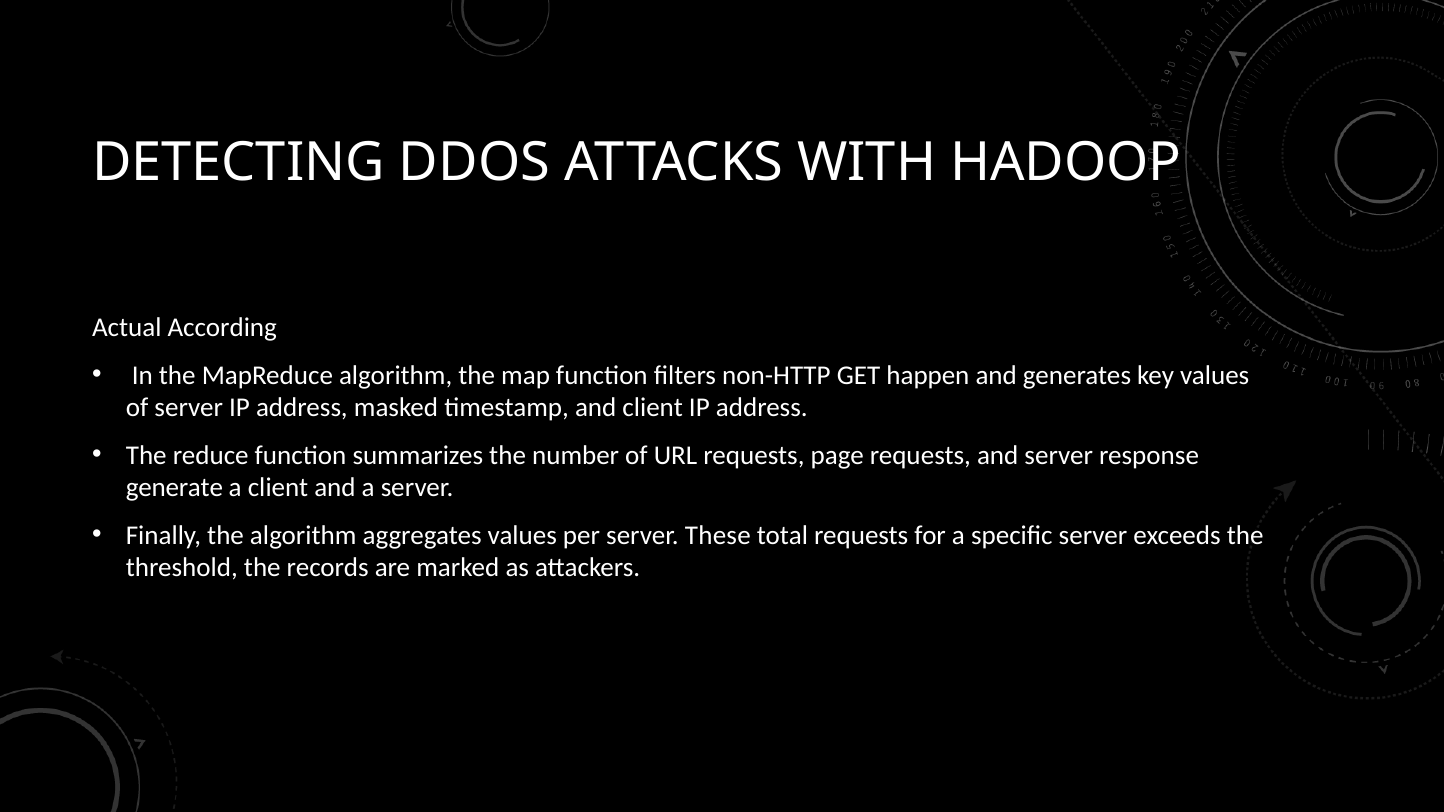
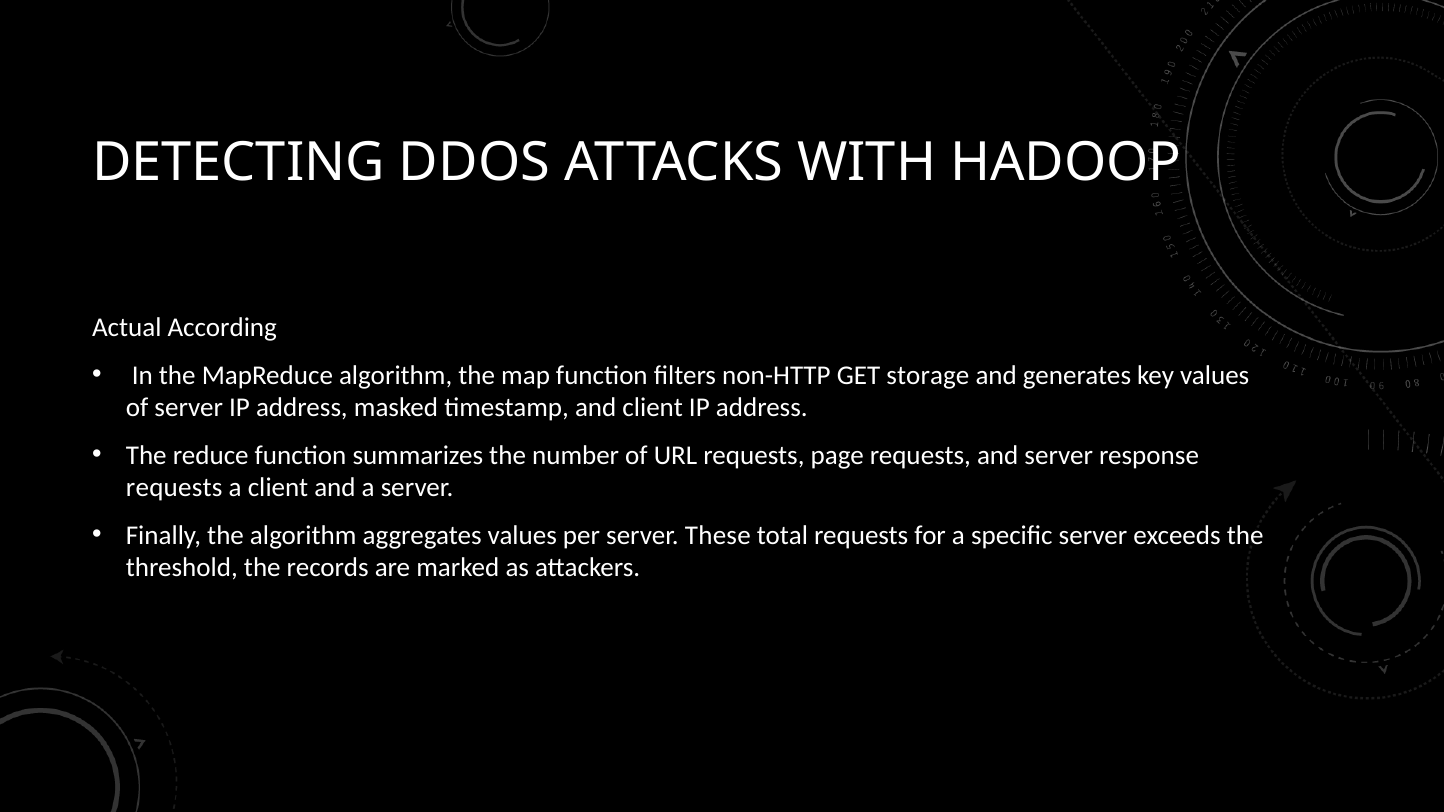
happen: happen -> storage (928, 375)
generate: generate -> requests (174, 488)
